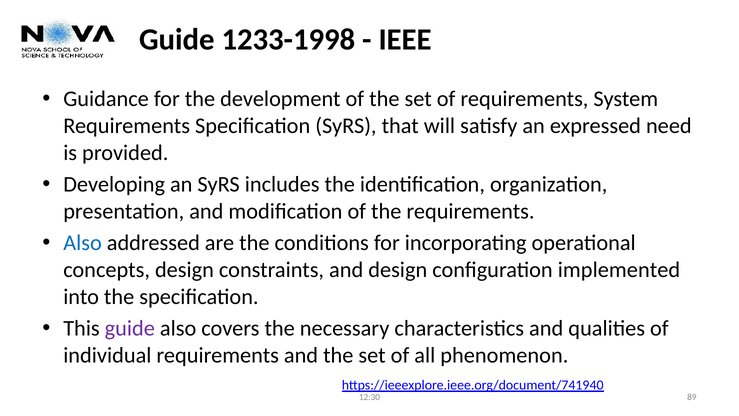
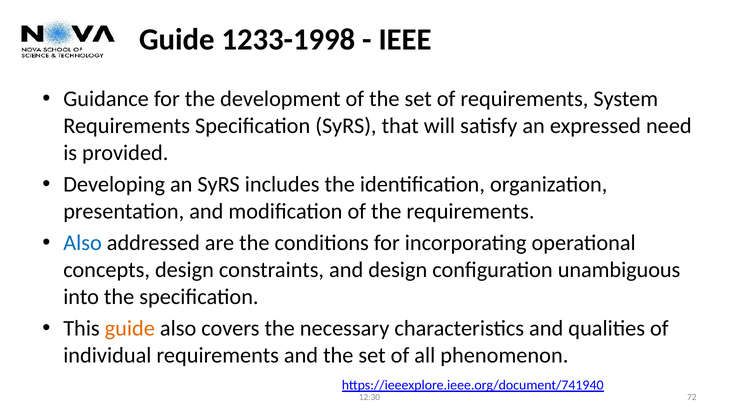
implemented: implemented -> unambiguous (619, 270)
guide colour: purple -> orange (130, 328)
89: 89 -> 72 (692, 397)
